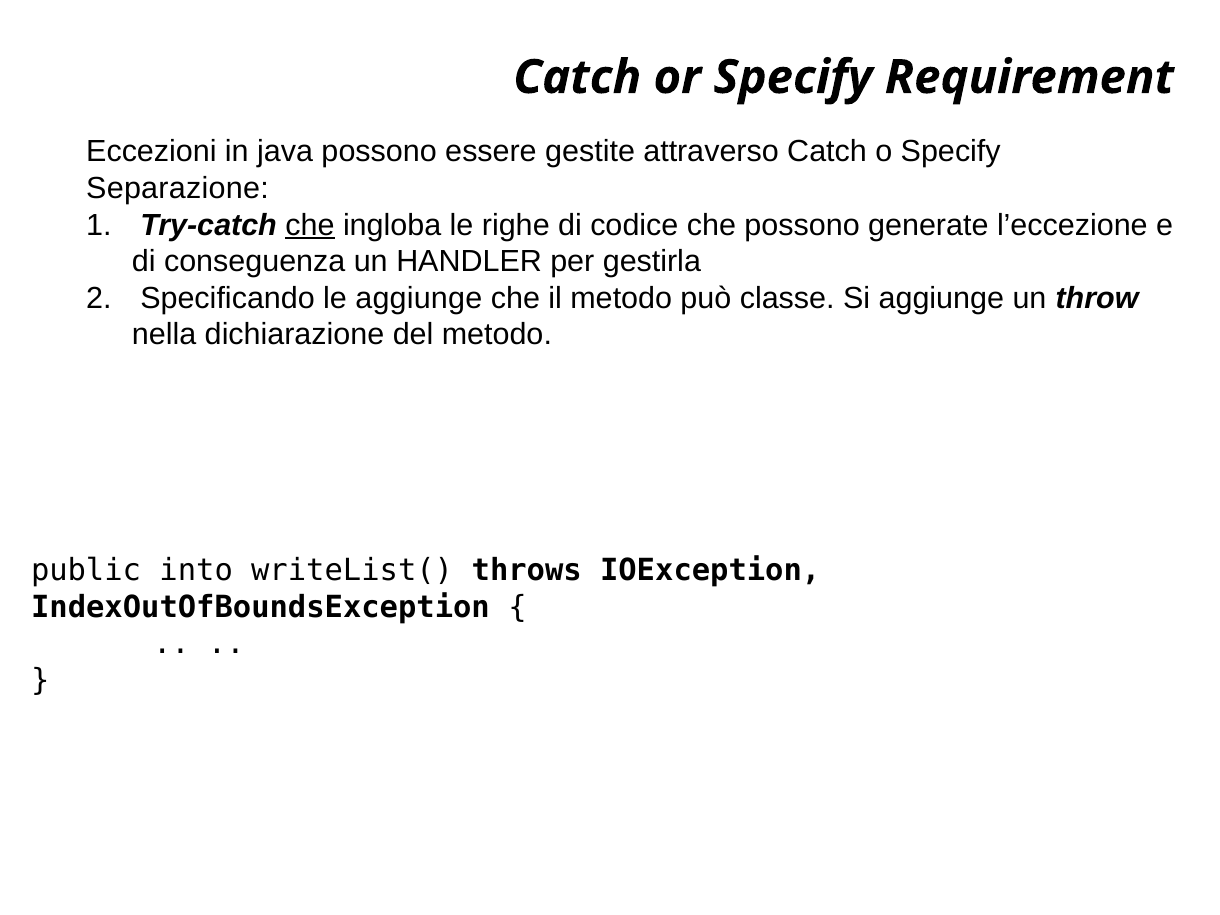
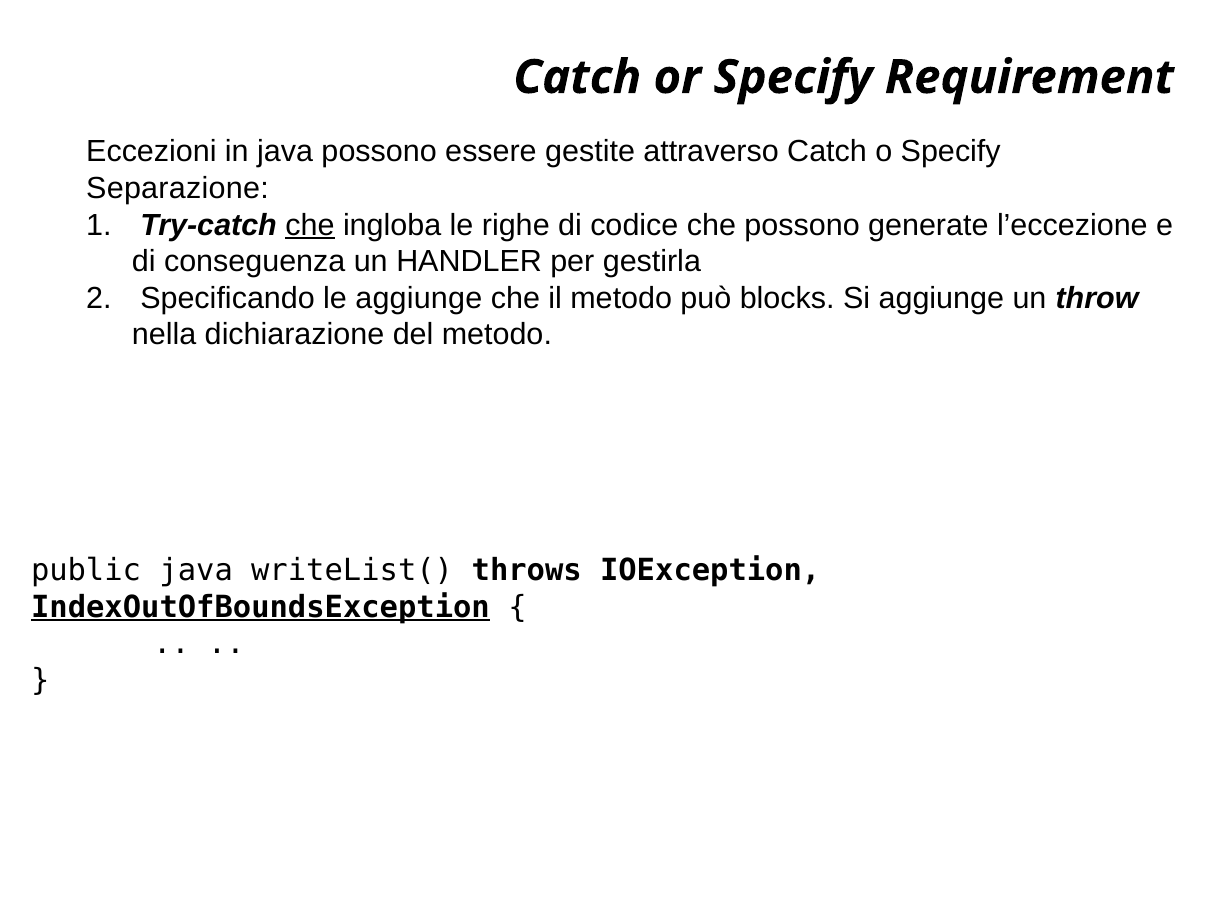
classe: classe -> blocks (787, 298)
public into: into -> java (196, 570)
IndexOutOfBoundsException underline: none -> present (260, 607)
